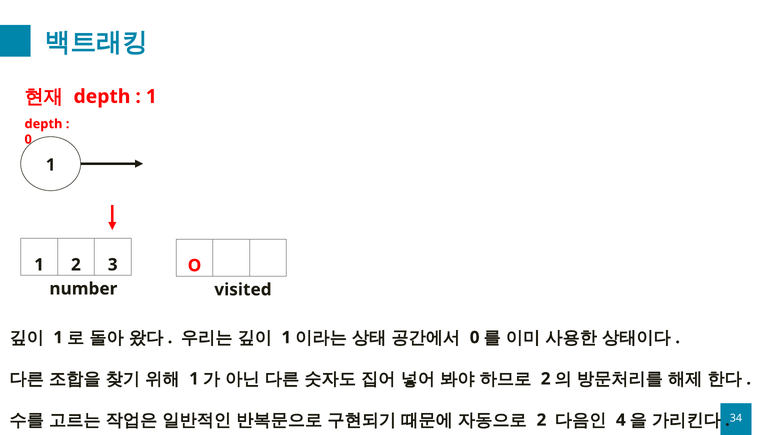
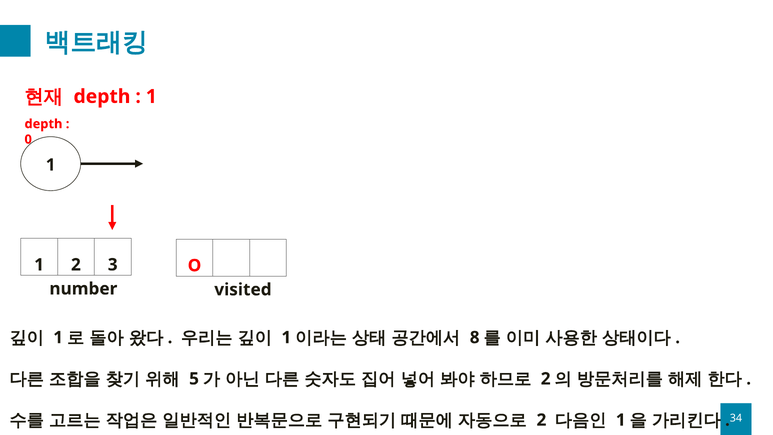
0: 0 -> 8 (475, 337)
1: 1 -> 5 (194, 379)
4: 4 -> 1 (621, 420)
